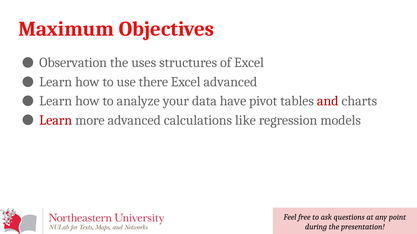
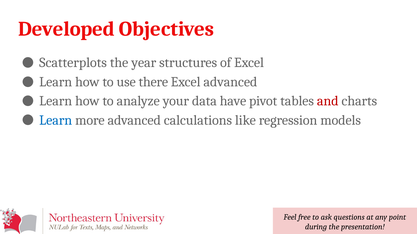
Maximum: Maximum -> Developed (66, 29)
Observation: Observation -> Scatterplots (73, 63)
uses: uses -> year (144, 63)
Learn colour: red -> blue (56, 120)
